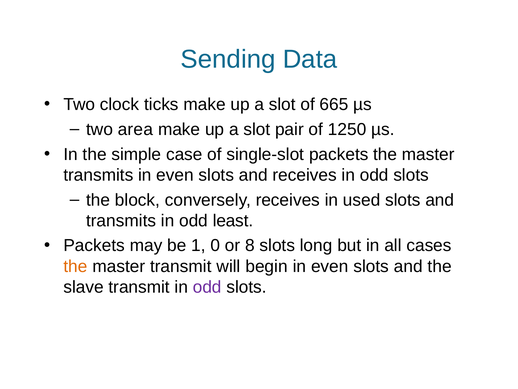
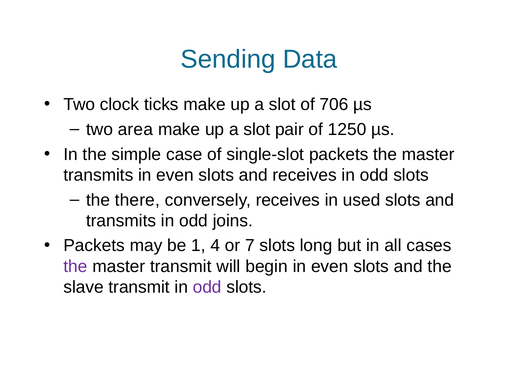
665: 665 -> 706 (334, 104)
block: block -> there (137, 200)
least: least -> joins (233, 220)
0: 0 -> 4 (215, 245)
8: 8 -> 7 (250, 245)
the colour: orange -> purple (75, 266)
